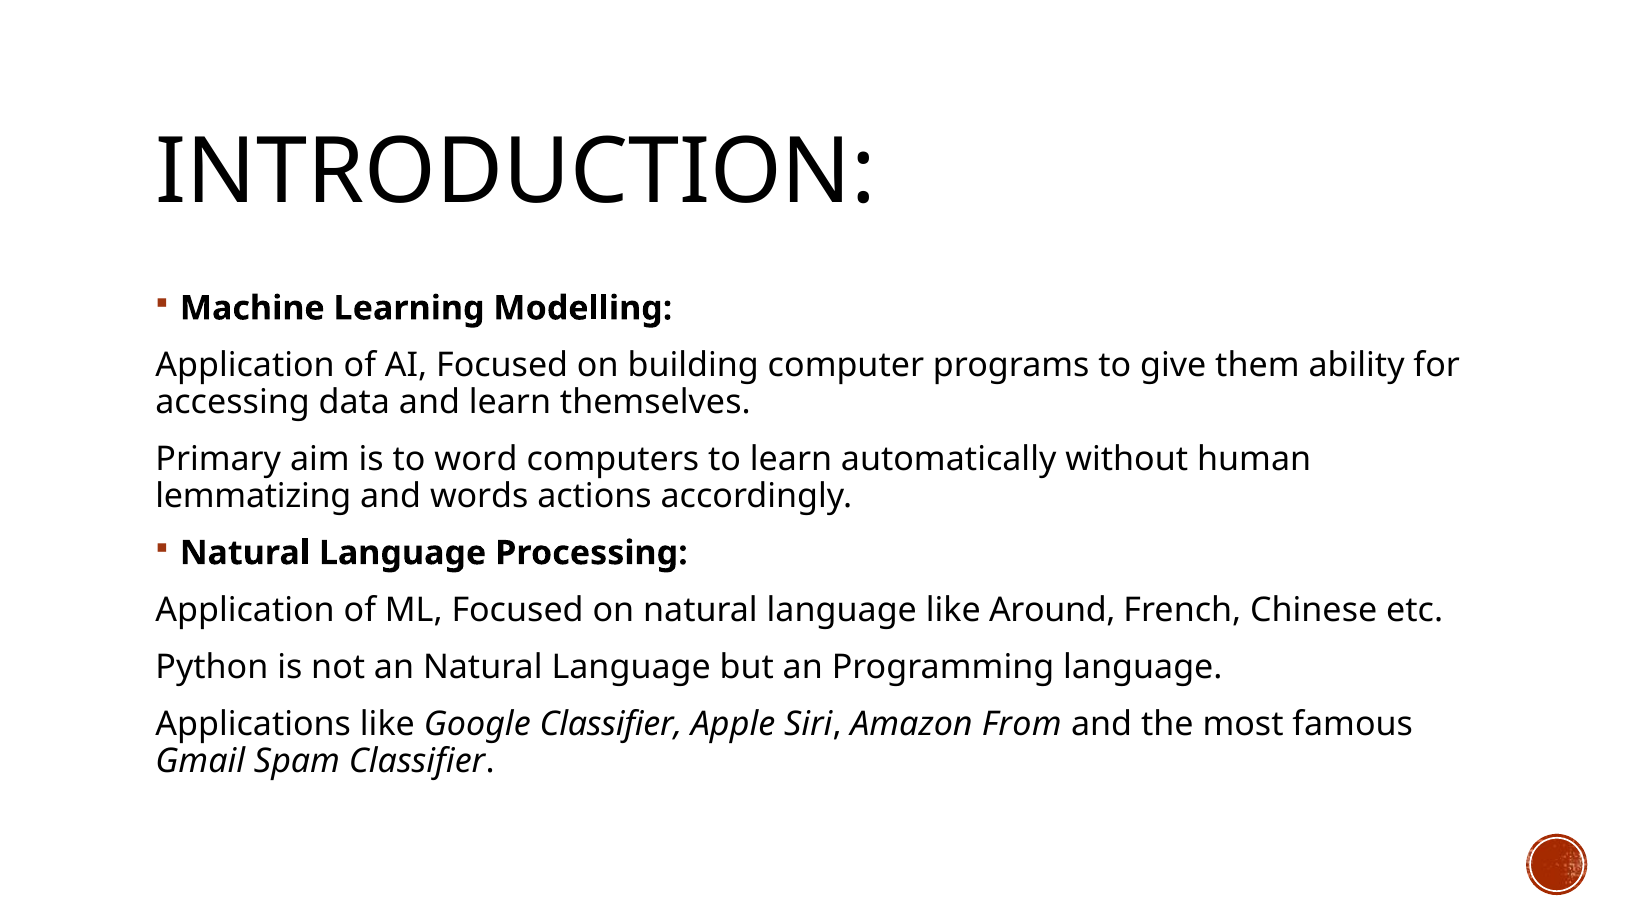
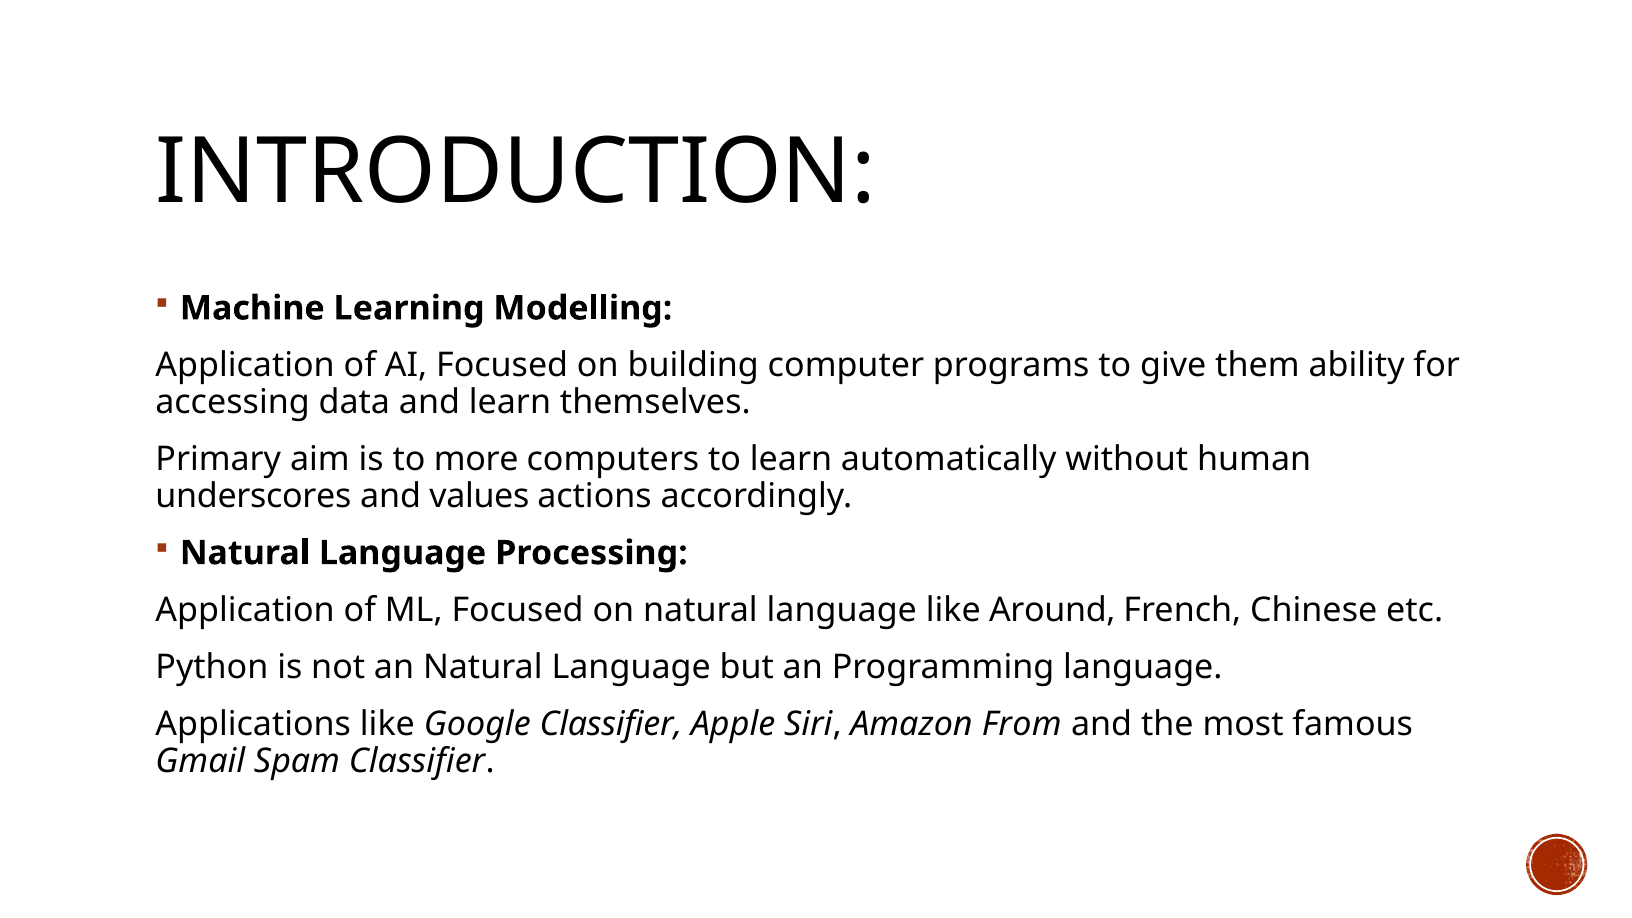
word: word -> more (476, 459)
lemmatizing: lemmatizing -> underscores (253, 496)
words: words -> values (479, 496)
